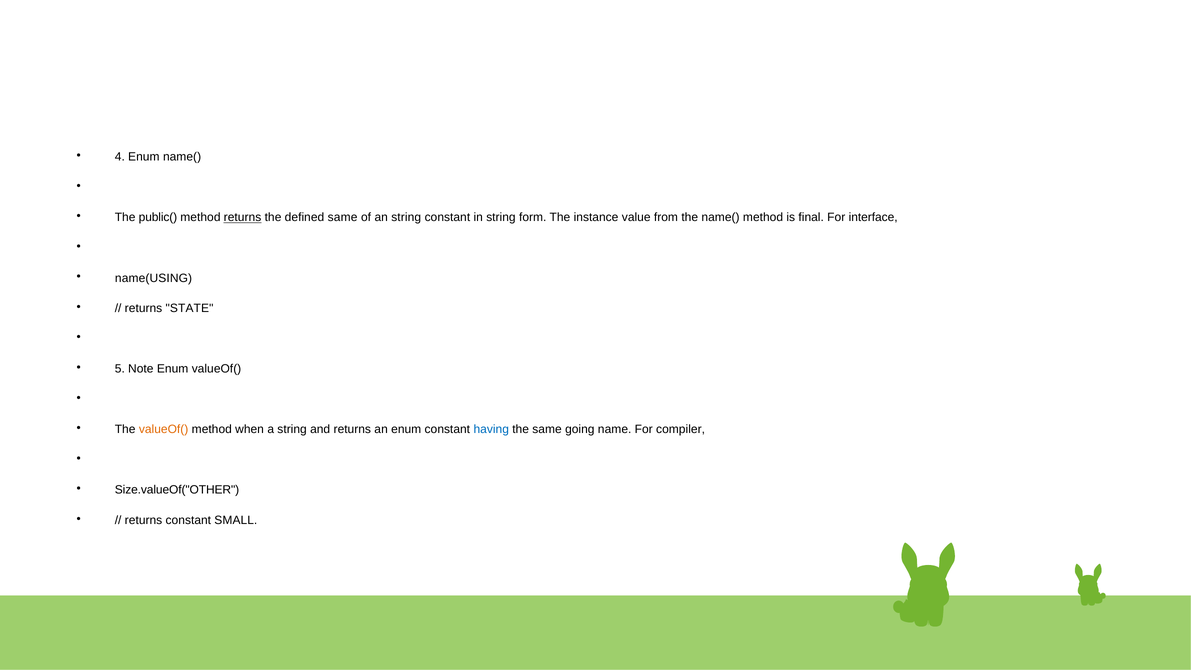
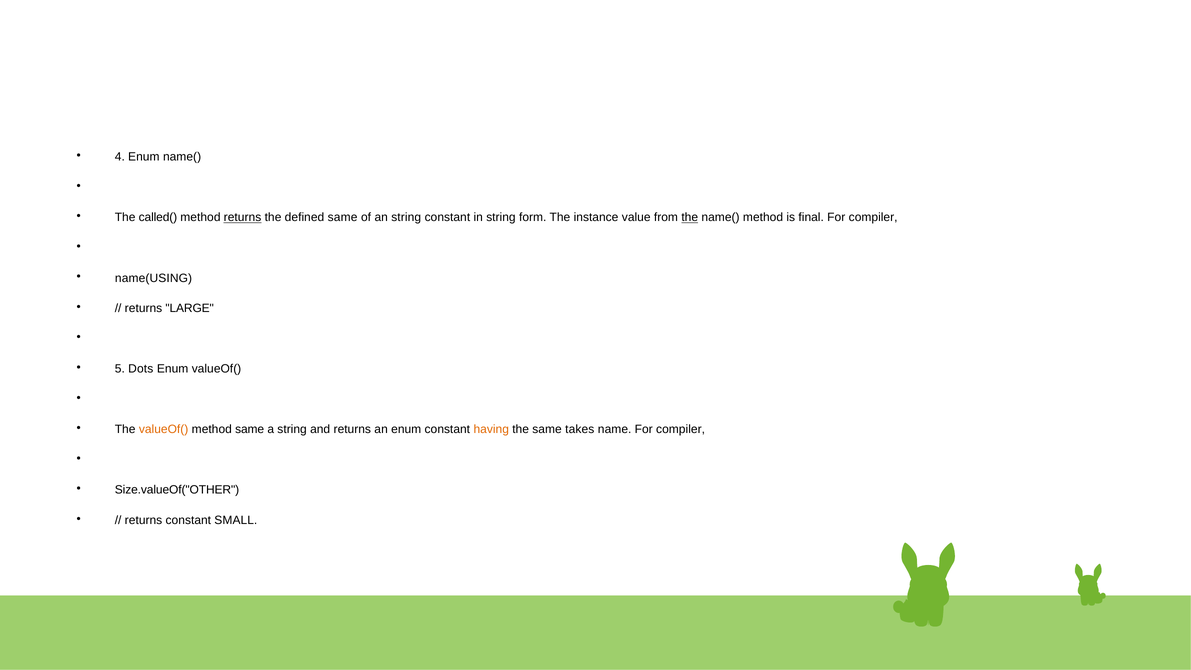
public(: public( -> called( (158, 217)
the underline: none -> present (690, 217)
final For interface: interface -> compiler (873, 217)
STATE: STATE -> LARGE (190, 308)
Note: Note -> Dots (141, 369)
method when: when -> same (250, 429)
having colour: blue -> orange (491, 429)
going: going -> takes (580, 429)
